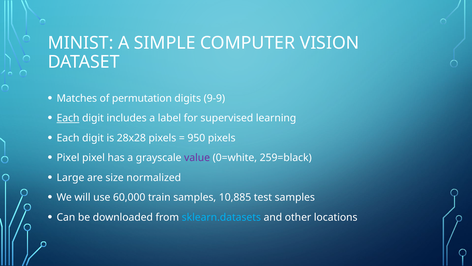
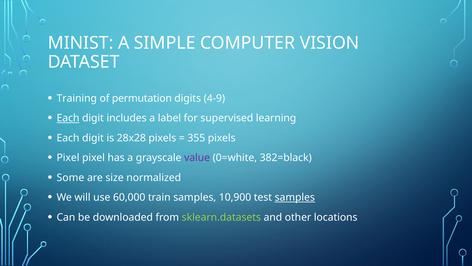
Matches: Matches -> Training (77, 98)
9-9: 9-9 -> 4-9 (214, 98)
950: 950 -> 355 (196, 138)
259=black: 259=black -> 382=black (286, 158)
Large: Large -> Some (70, 177)
10,885: 10,885 -> 10,900 (235, 197)
samples underline: none -> present (295, 197)
sklearn.datasets colour: light blue -> light green (221, 217)
